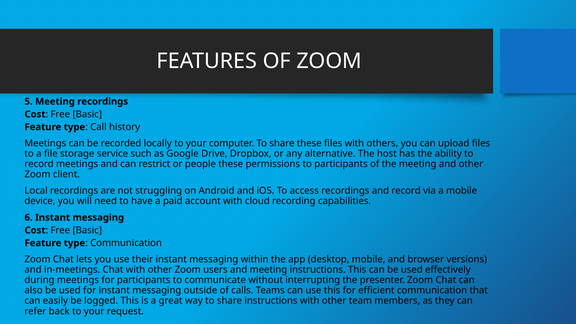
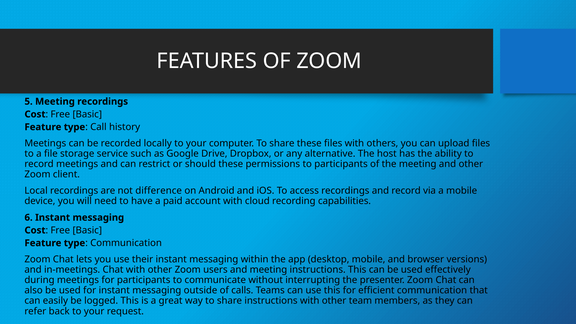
people: people -> should (200, 164)
struggling: struggling -> difference (159, 191)
